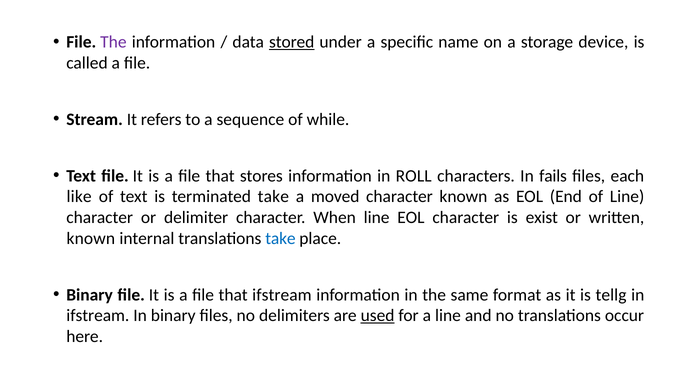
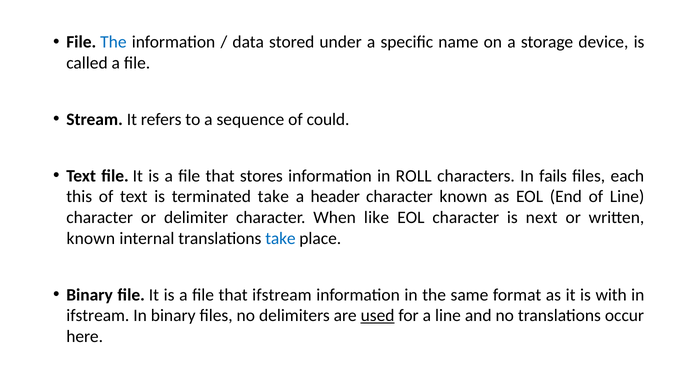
The colour: purple -> blue (113, 42)
stored underline: present -> none (292, 42)
while: while -> could (328, 120)
like: like -> this (79, 197)
moved: moved -> header (335, 197)
When line: line -> like (377, 218)
exist: exist -> next (542, 218)
tellg: tellg -> with (611, 295)
